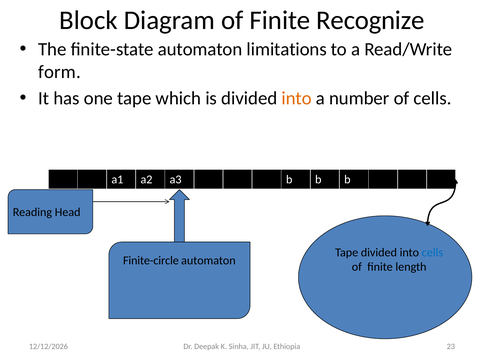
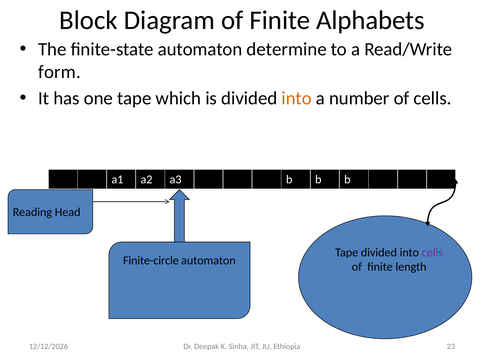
Recognize: Recognize -> Alphabets (370, 20)
limitations: limitations -> determine (287, 49)
cells colour: blue -> purple (432, 252)
